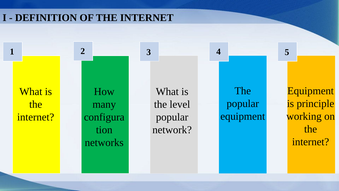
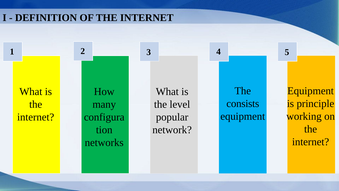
popular: popular -> consists (243, 103)
